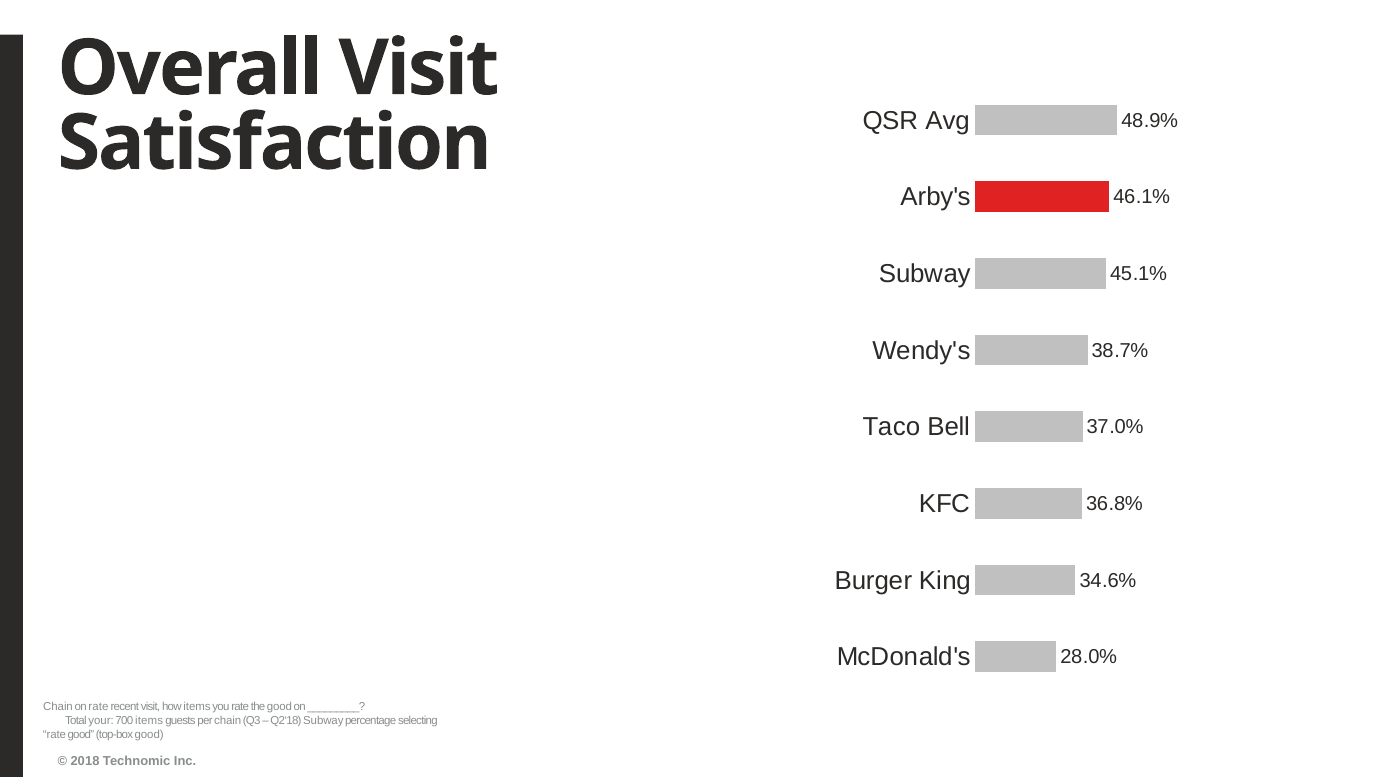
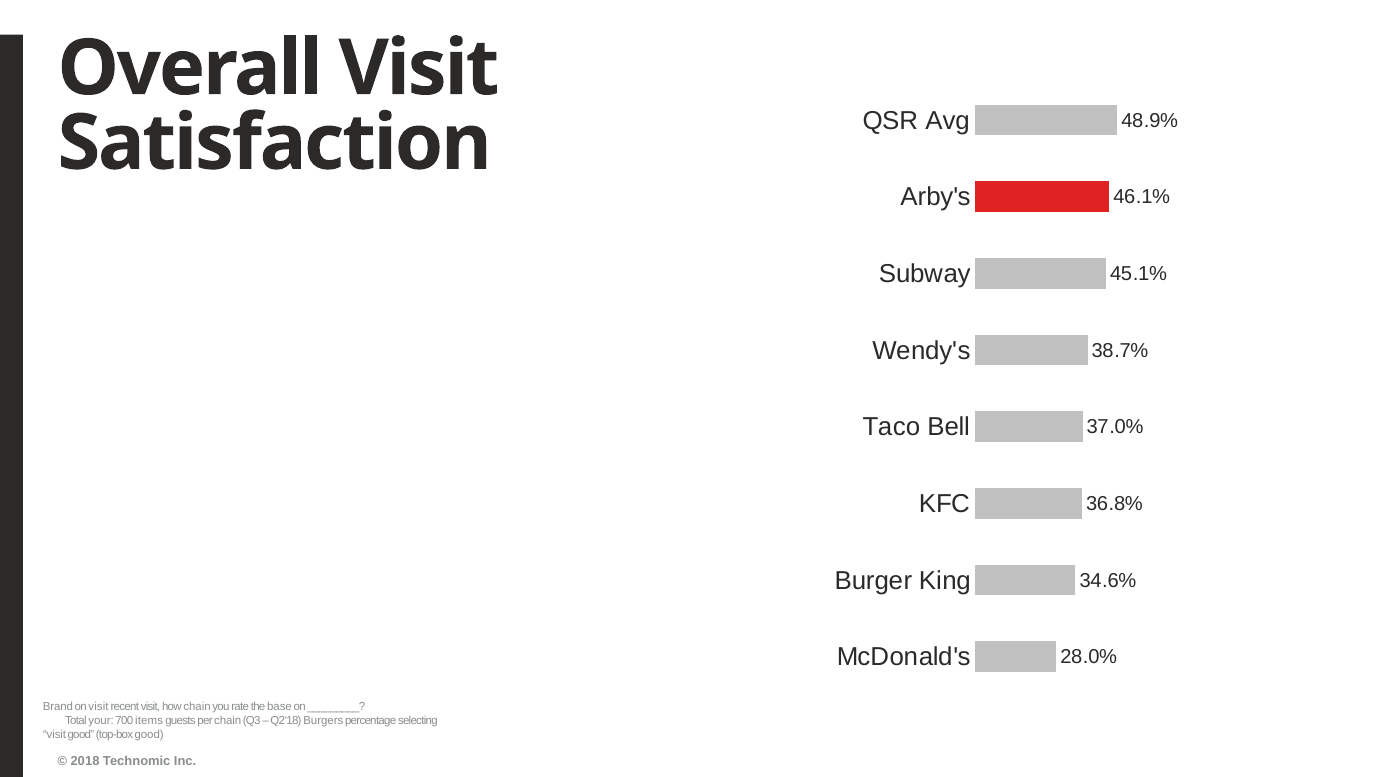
Chain: Chain -> Brand (58, 707)
on rate: rate -> visit (99, 707)
how items: items -> chain (197, 707)
the good: good -> base (279, 707)
Q2‘18 Subway: Subway -> Burgers (323, 721)
rate: rate -> visit (55, 734)
